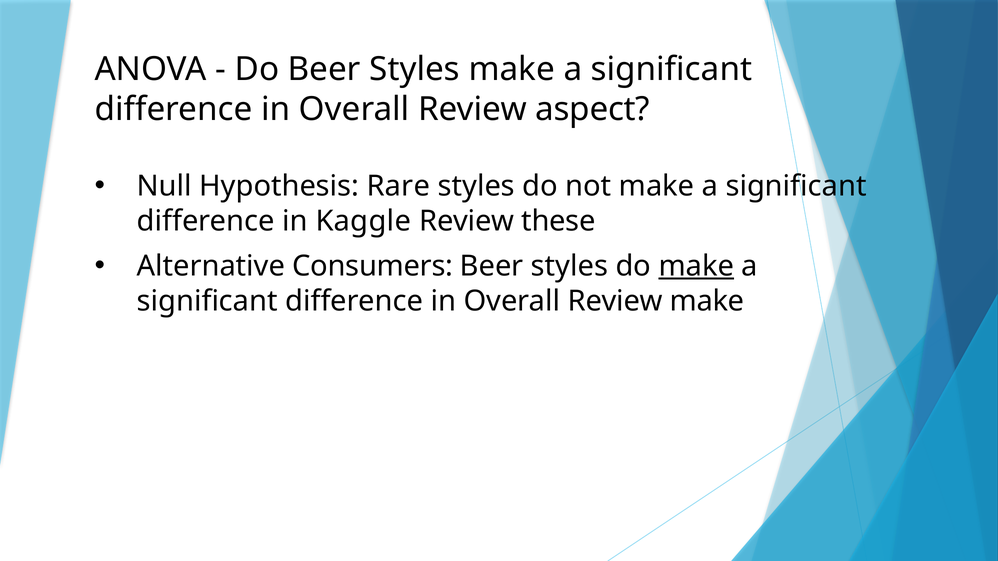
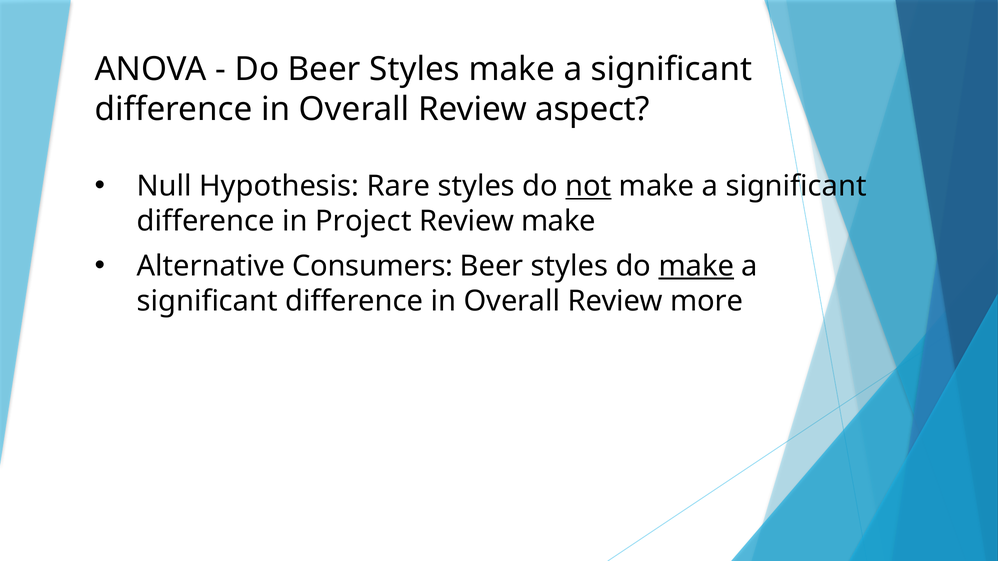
not underline: none -> present (588, 186)
Kaggle: Kaggle -> Project (363, 221)
Review these: these -> make (558, 221)
Review make: make -> more (707, 301)
